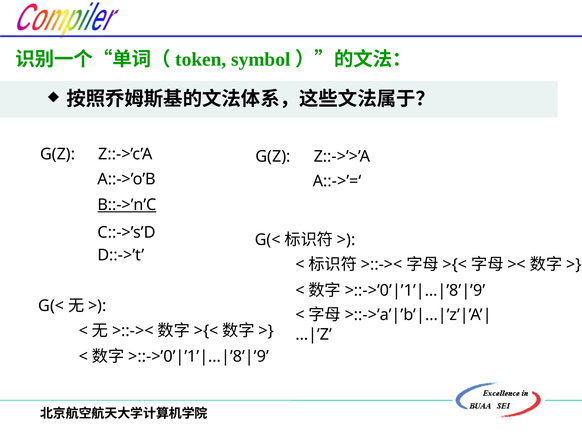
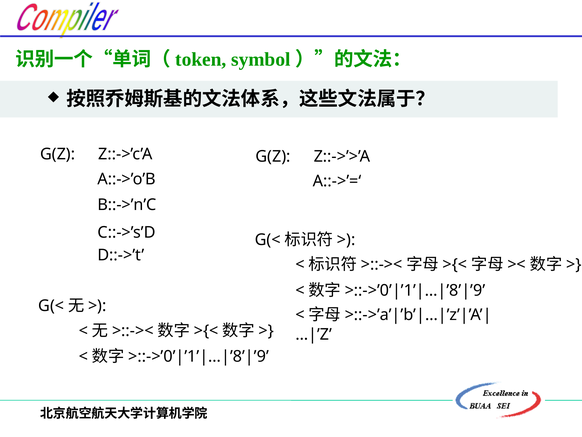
B::->’n’C underline: present -> none (127, 205)
